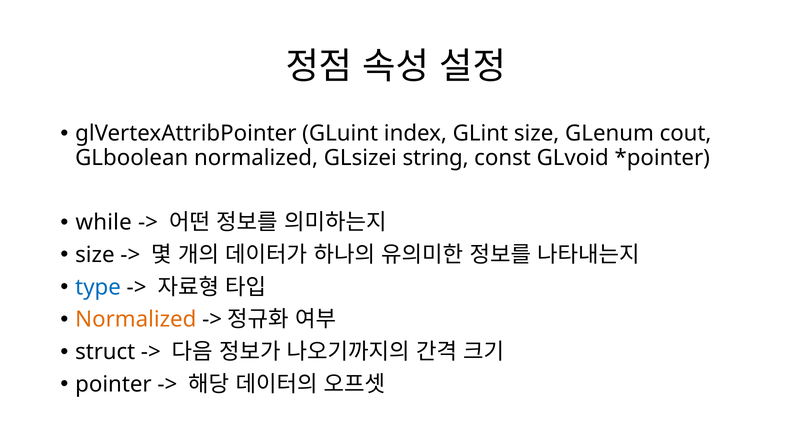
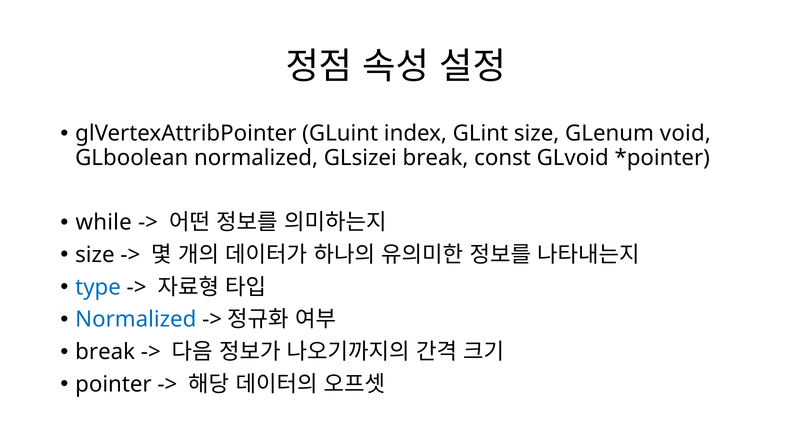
cout: cout -> void (685, 133)
GLsizei string: string -> break (436, 158)
Normalized colour: orange -> blue (136, 319)
struct: struct -> break (105, 352)
